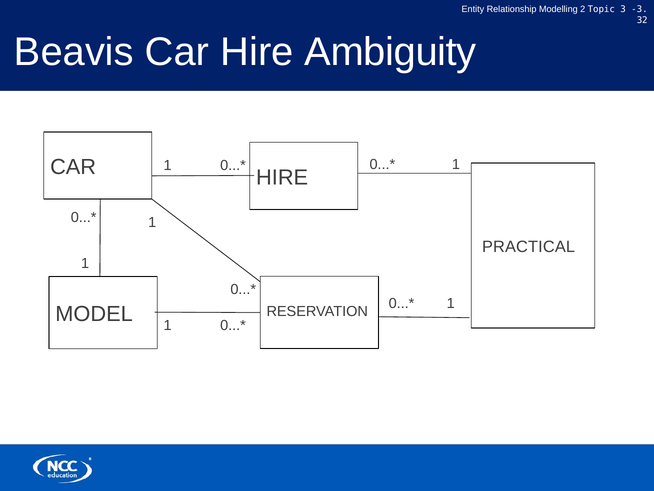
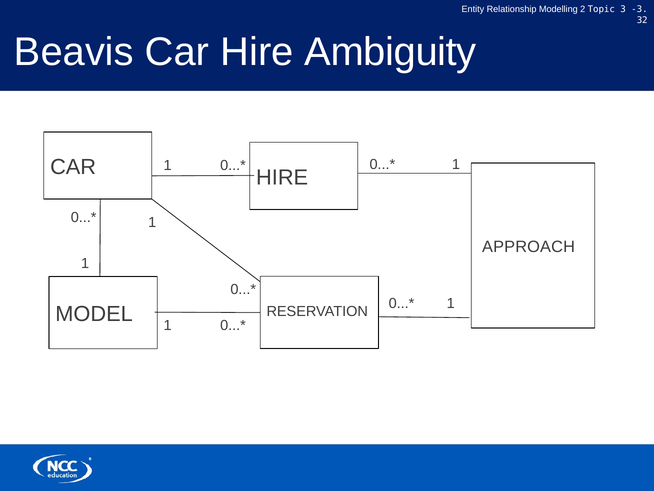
PRACTICAL: PRACTICAL -> APPROACH (529, 246)
